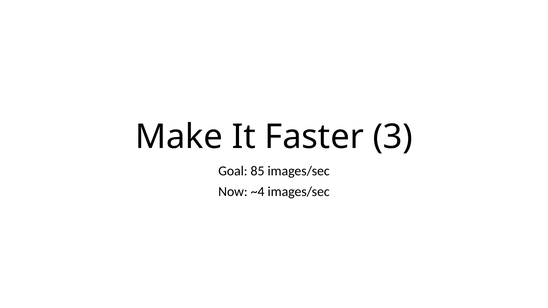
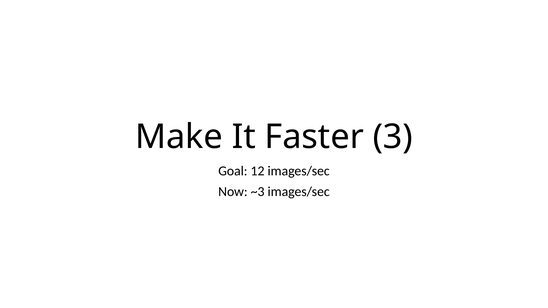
85: 85 -> 12 (258, 171)
~4: ~4 -> ~3 (258, 192)
